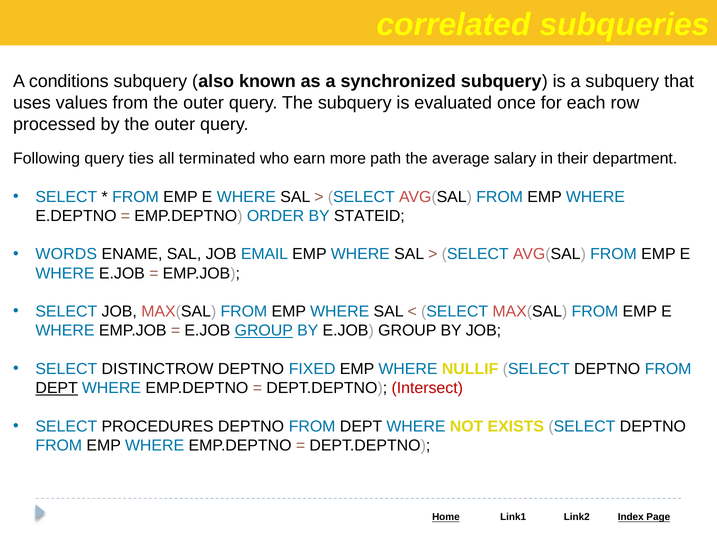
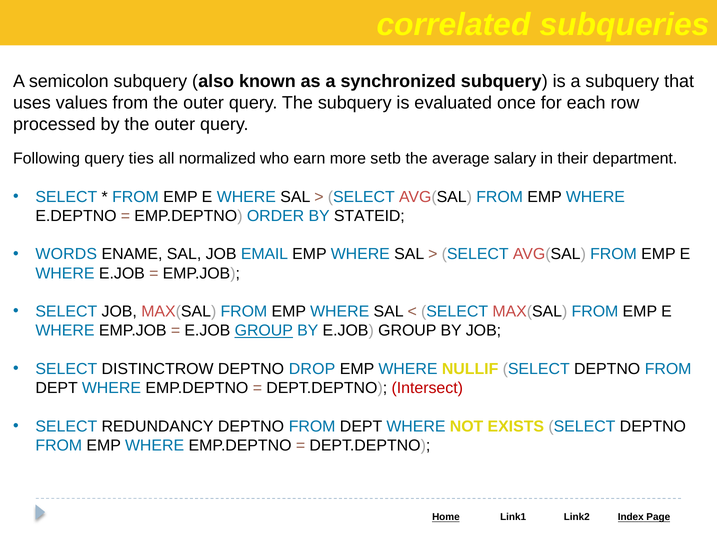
conditions: conditions -> semicolon (69, 81)
terminated: terminated -> normalized (217, 159)
path: path -> setb (386, 159)
FIXED: FIXED -> DROP (312, 369)
DEPT underline: present -> none (57, 388)
PROCEDURES: PROCEDURES -> REDUNDANCY (158, 426)
